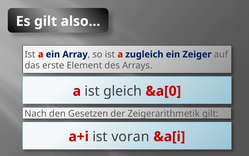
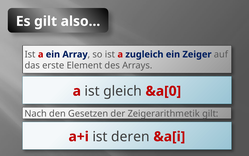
voran: voran -> deren (130, 136)
